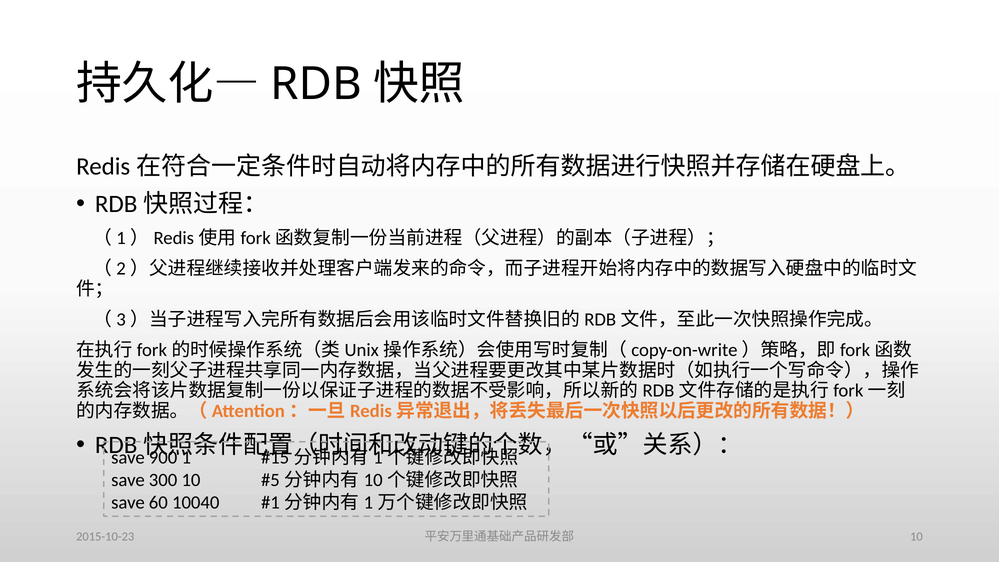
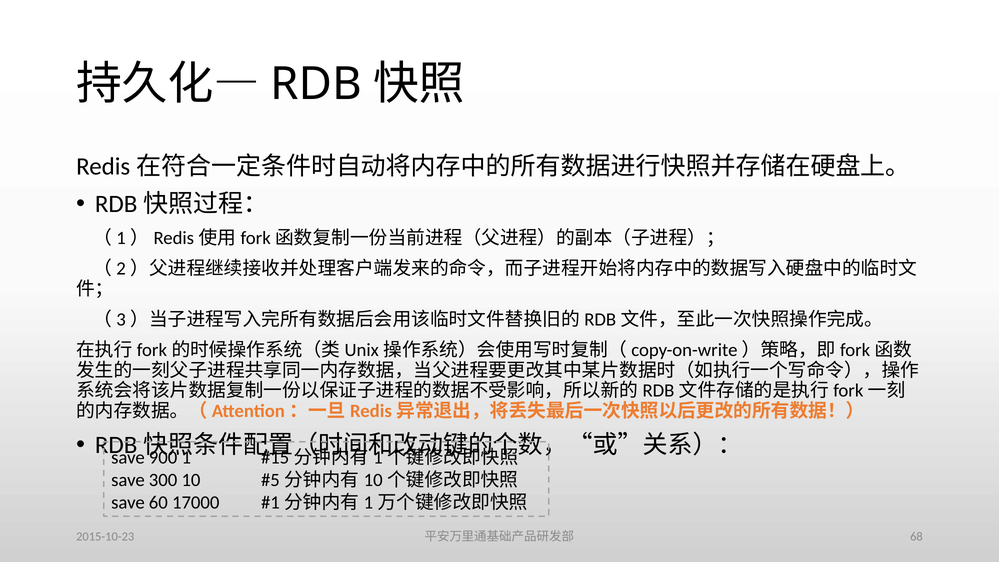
10040: 10040 -> 17000 (196, 503)
10: 10 -> 68 (916, 537)
